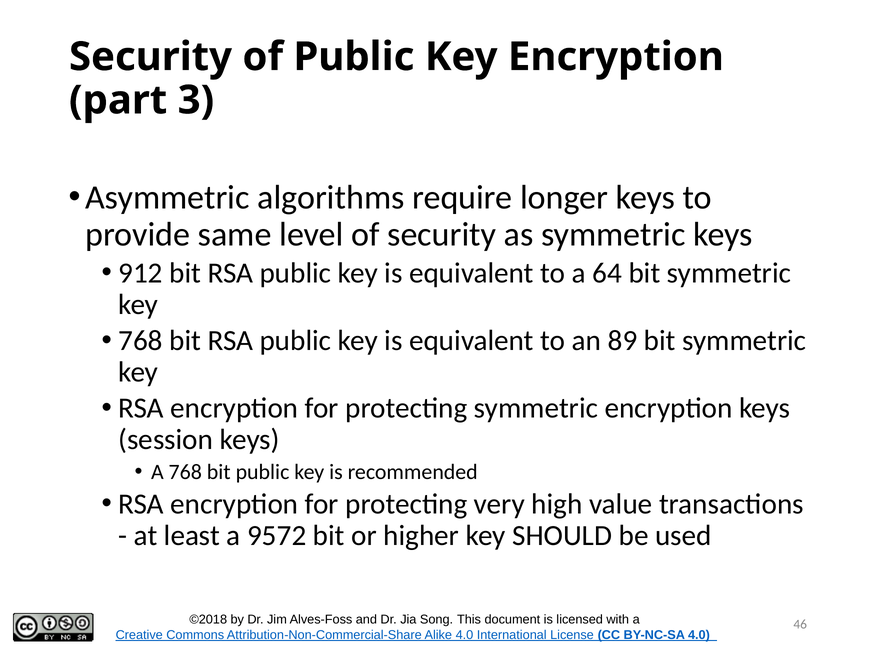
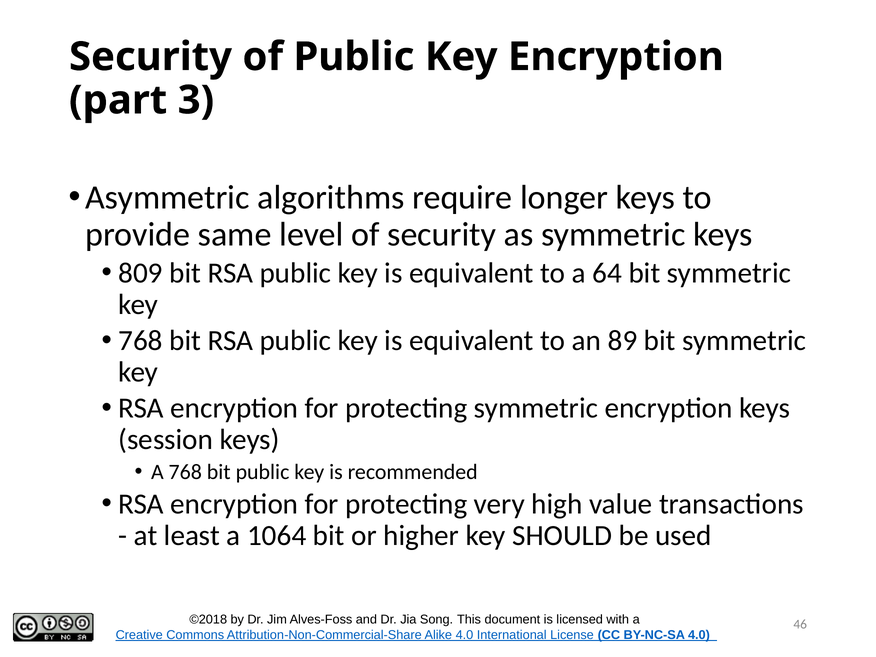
912: 912 -> 809 (140, 273)
9572: 9572 -> 1064 (277, 536)
